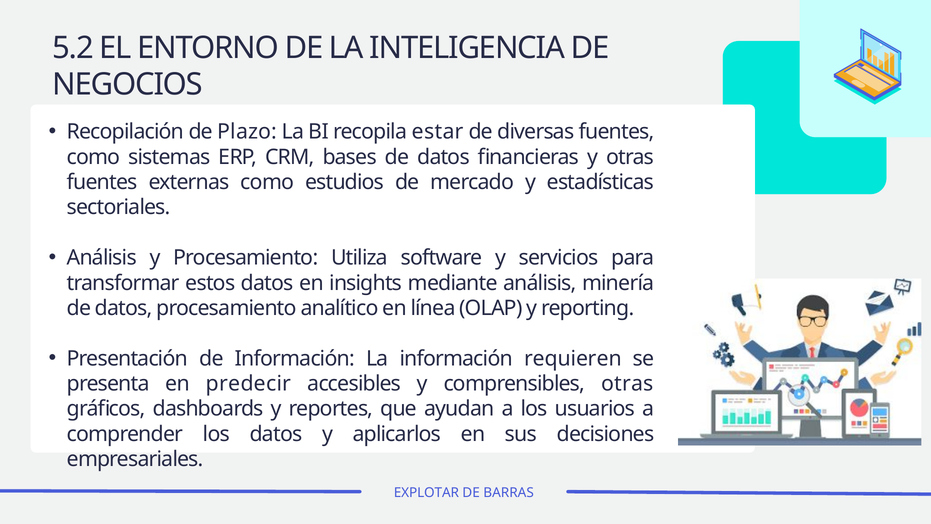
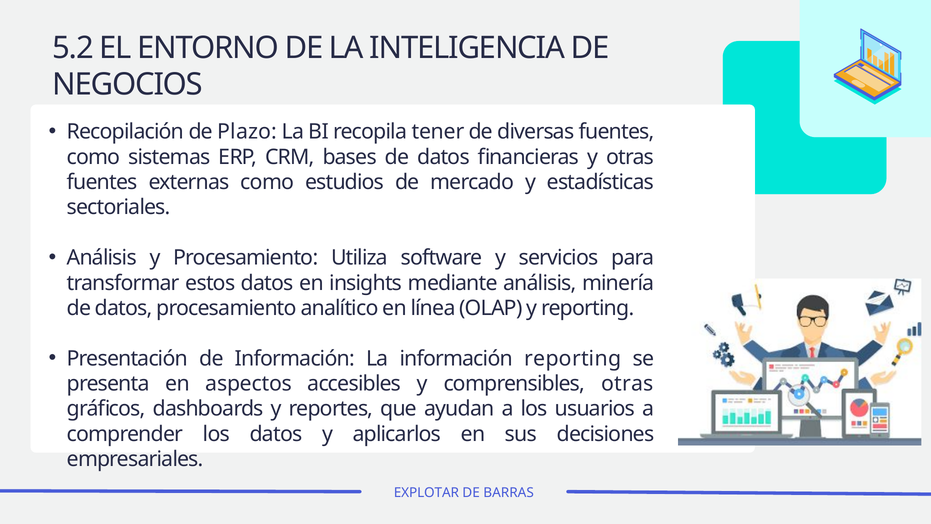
estar: estar -> tener (438, 132)
información requieren: requieren -> reporting (573, 358)
predecir: predecir -> aspectos (249, 383)
